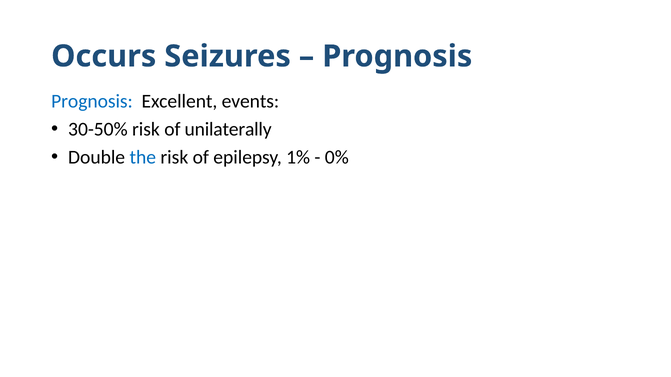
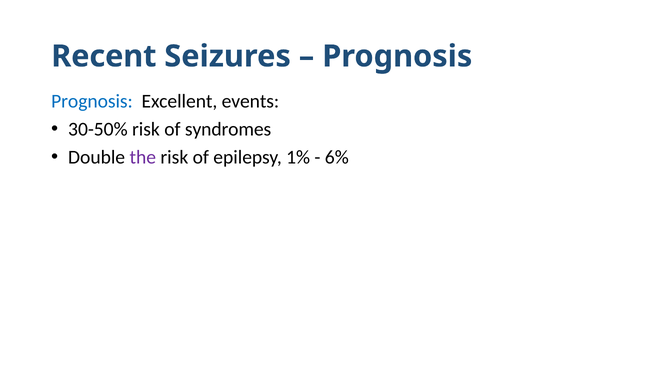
Occurs: Occurs -> Recent (104, 56)
unilaterally: unilaterally -> syndromes (228, 129)
the colour: blue -> purple (143, 157)
0%: 0% -> 6% (337, 157)
